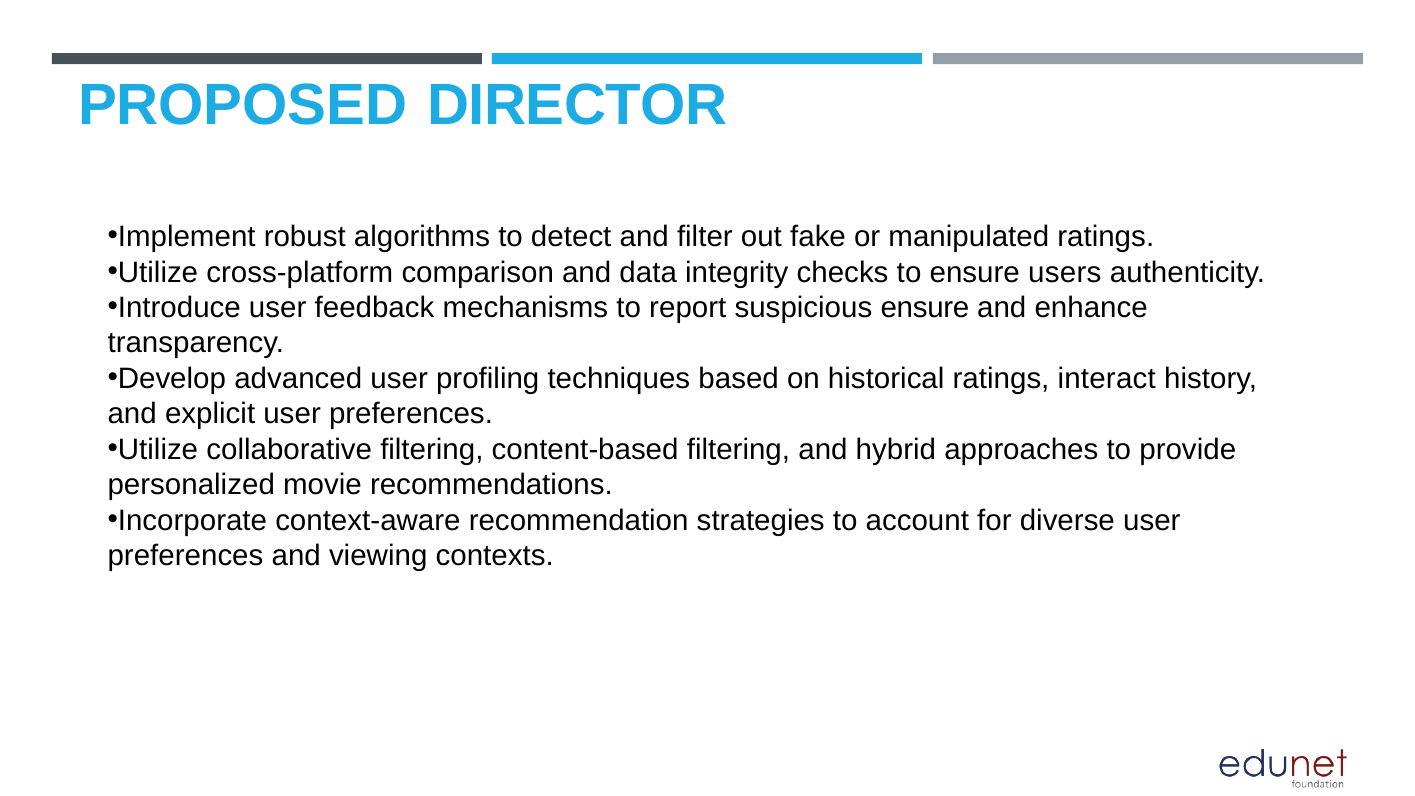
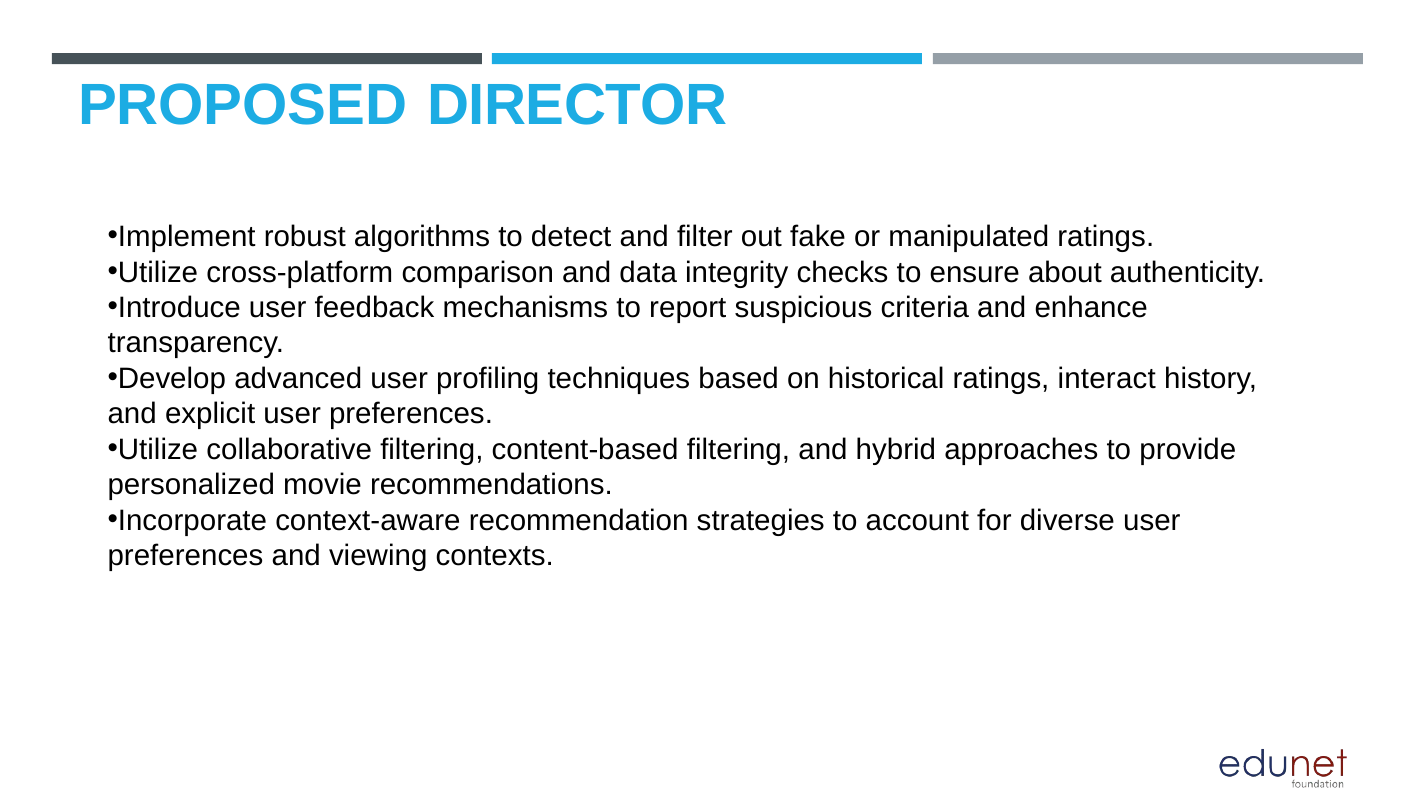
users: users -> about (1065, 272)
suspicious ensure: ensure -> criteria (925, 308)
